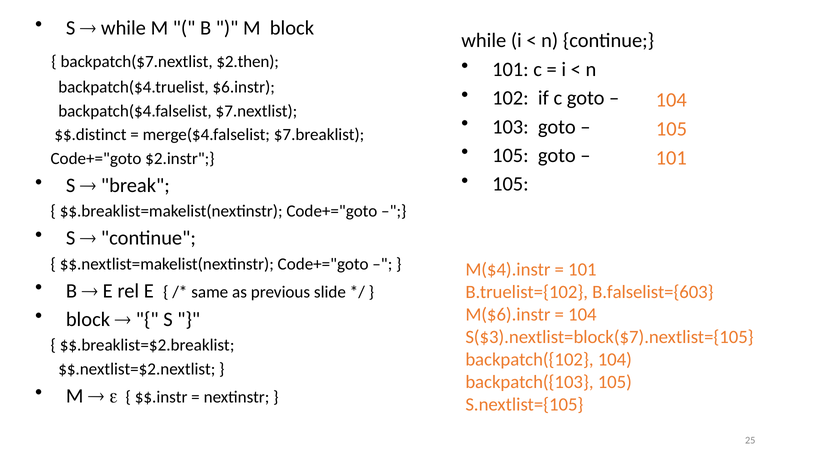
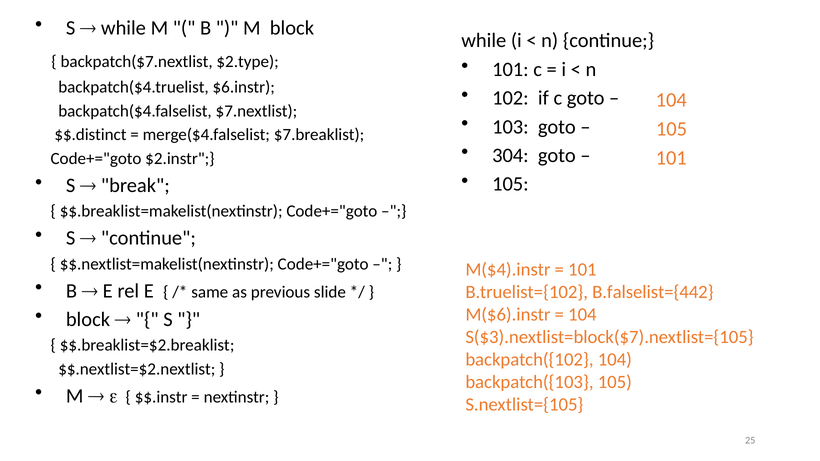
$2.then: $2.then -> $2.type (248, 62)
105: 105 -> 304 (510, 156)
B.falselist={603: B.falselist={603 -> B.falselist={442 (653, 292)
